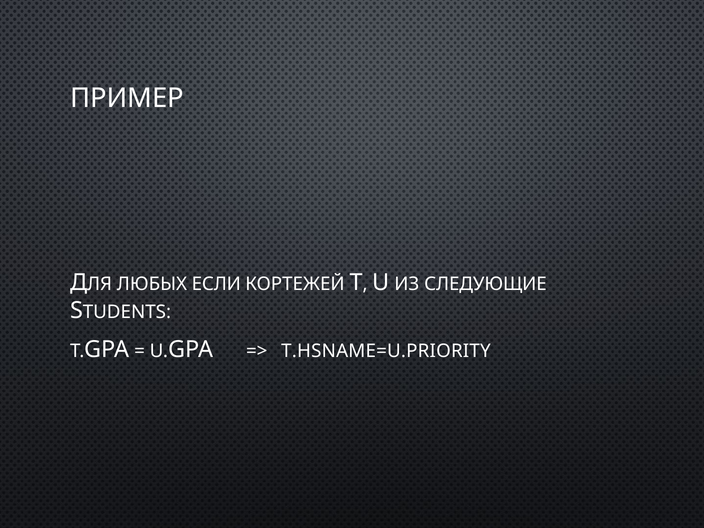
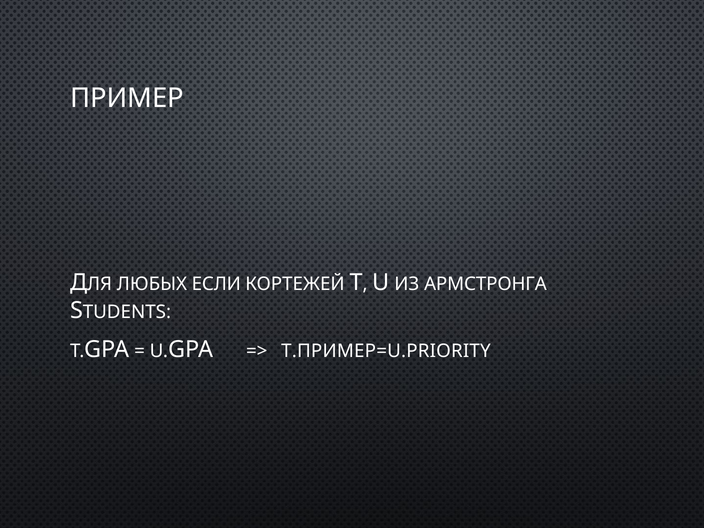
СЛЕДУЮЩИЕ: СЛЕДУЮЩИЕ -> АРМСТРОНГА (485, 284)
T.HSNAME=U.PRIORITY: T.HSNAME=U.PRIORITY -> T.ПРИМЕР=U.PRIORITY (386, 351)
